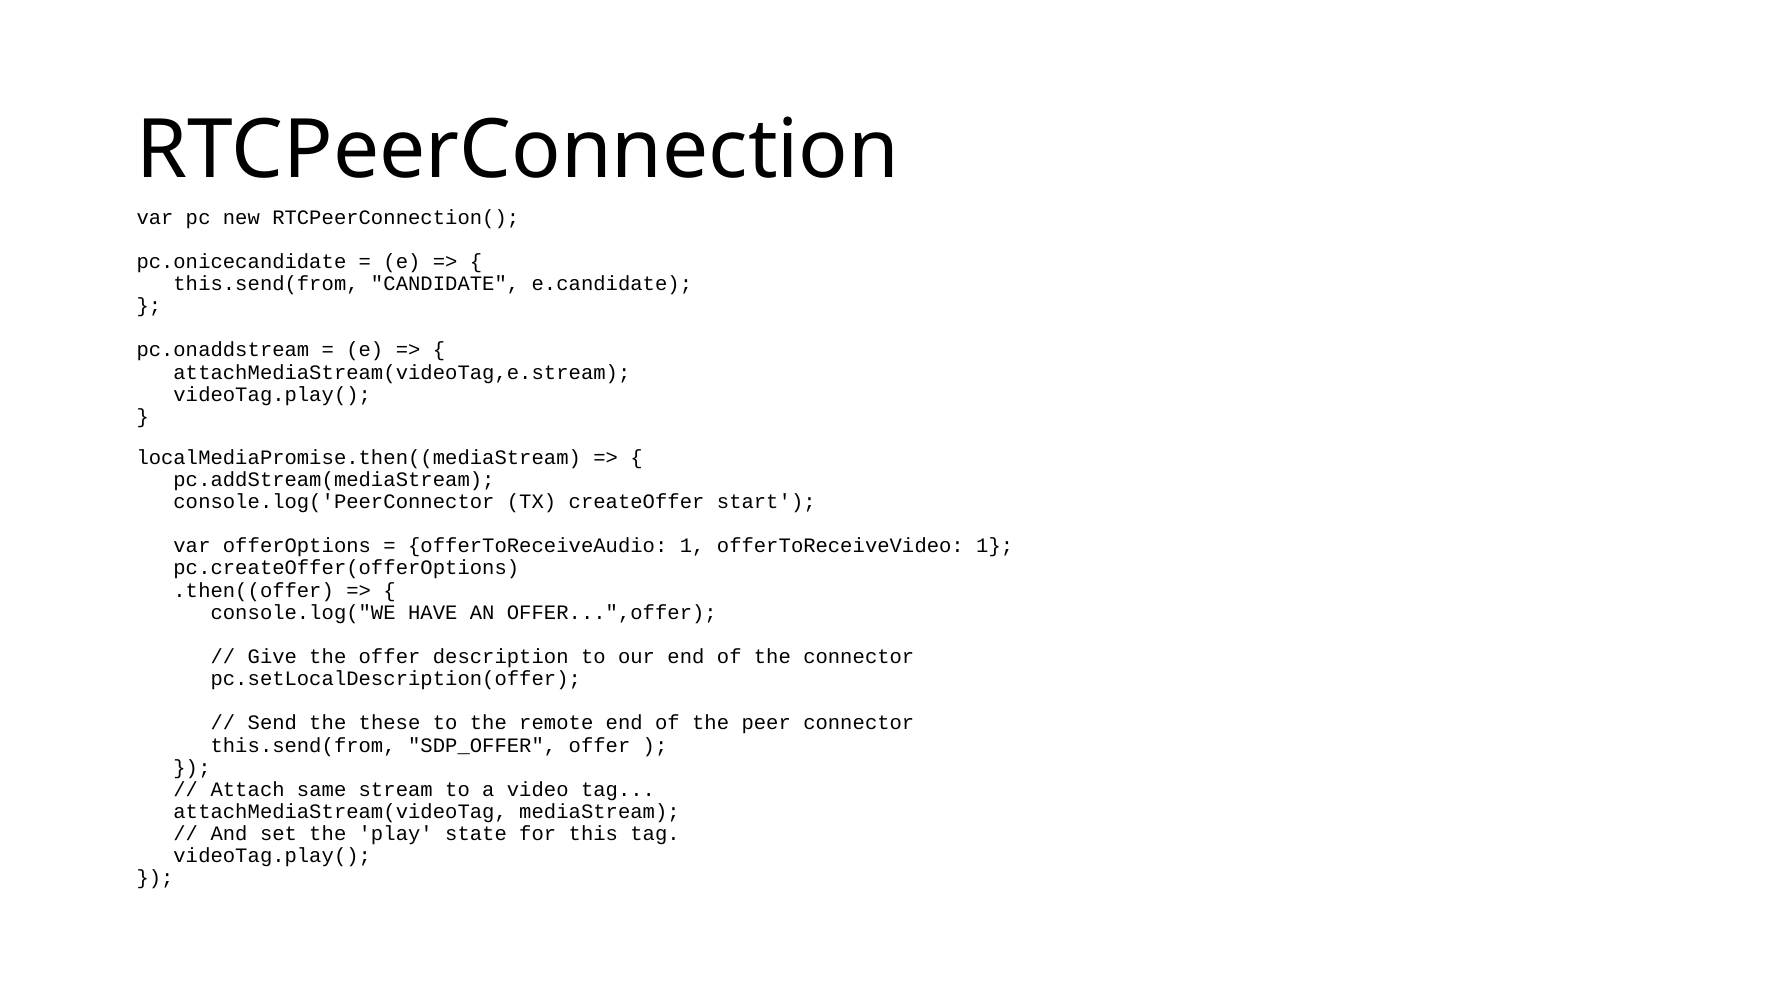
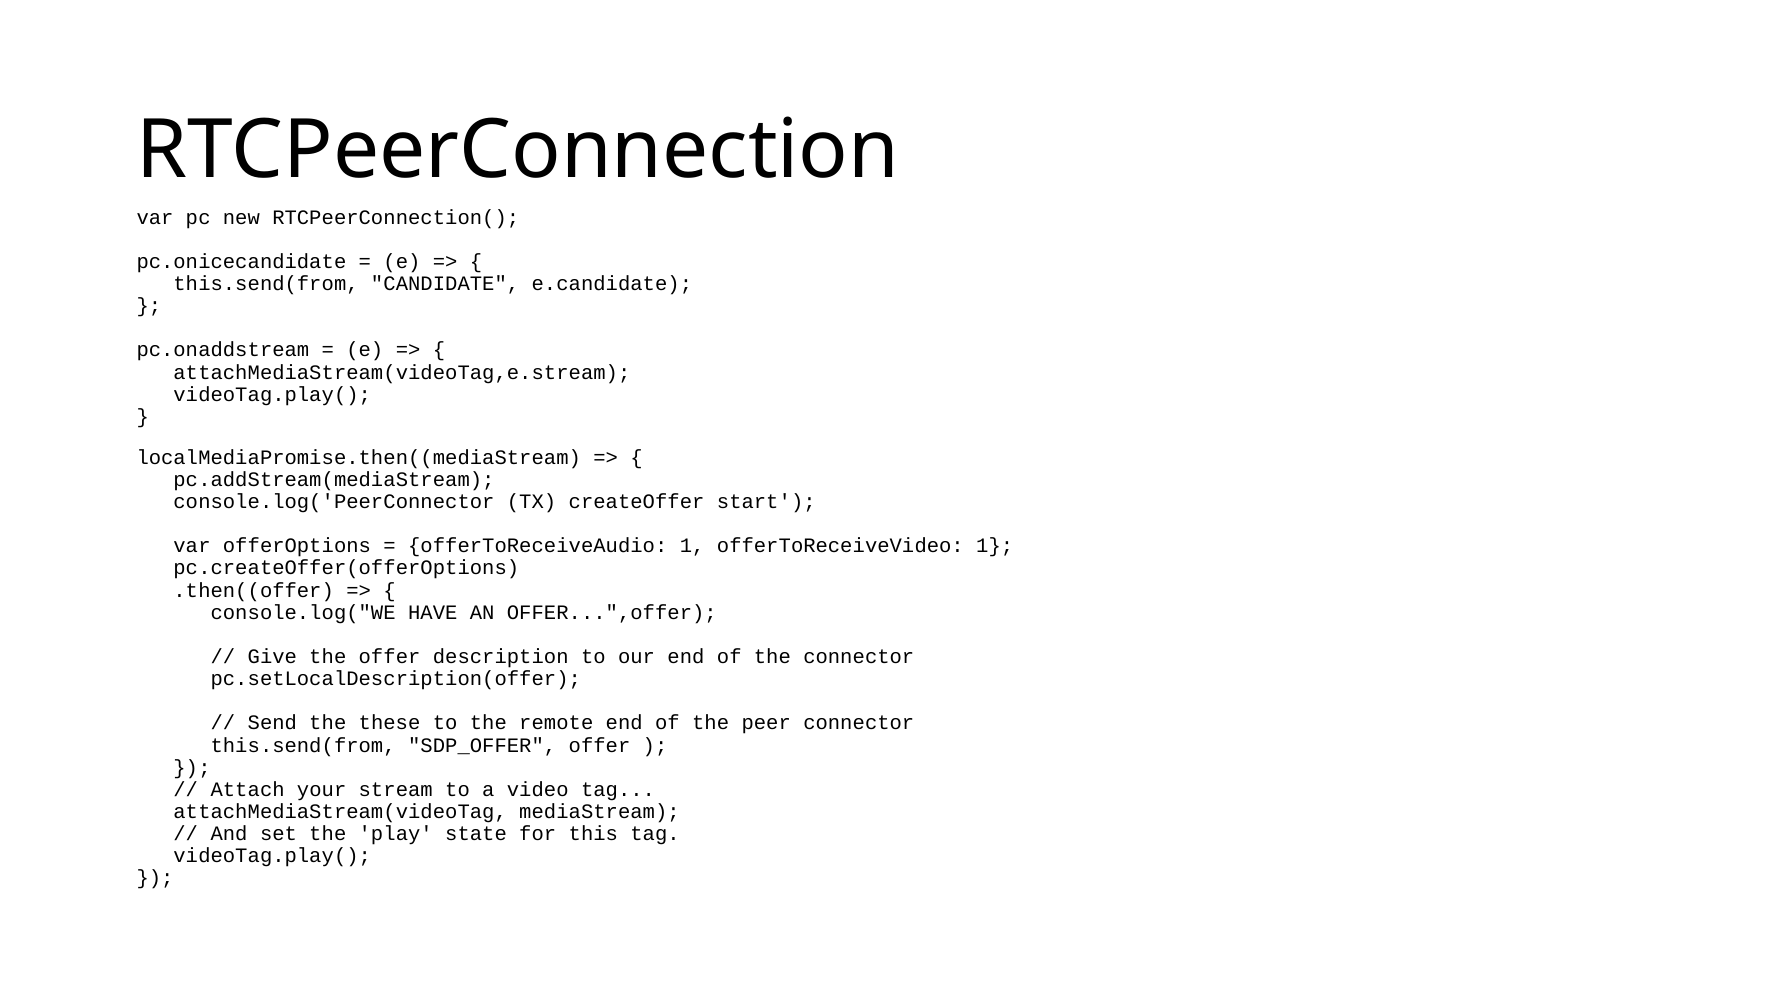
same: same -> your (322, 790)
